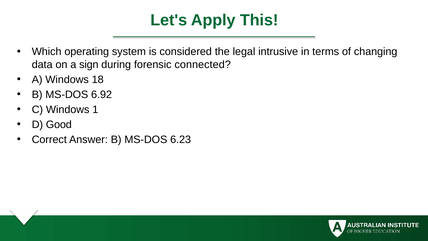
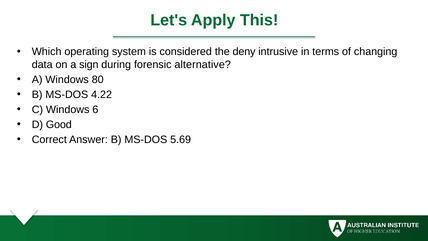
legal: legal -> deny (244, 52)
connected: connected -> alternative (203, 65)
18: 18 -> 80 (98, 80)
6.92: 6.92 -> 4.22 (102, 95)
1: 1 -> 6 (95, 110)
6.23: 6.23 -> 5.69 (181, 139)
